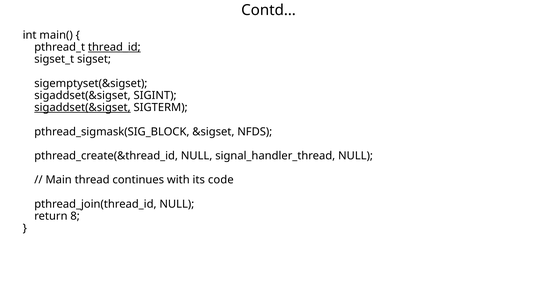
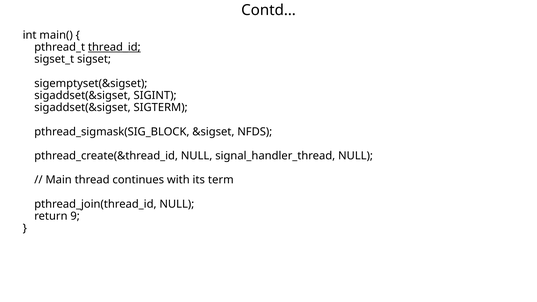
sigaddset(&sigset underline: present -> none (82, 108)
code: code -> term (221, 180)
8: 8 -> 9 (75, 216)
